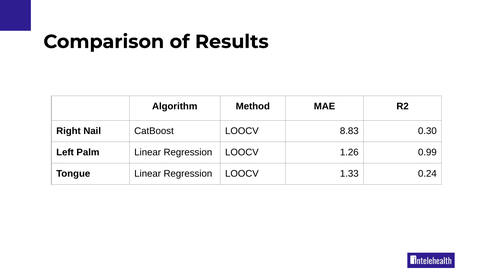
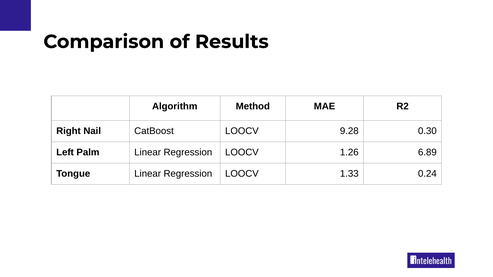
8.83: 8.83 -> 9.28 (349, 131)
0.99: 0.99 -> 6.89 (427, 152)
